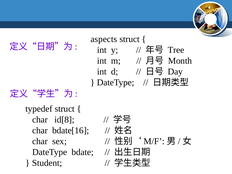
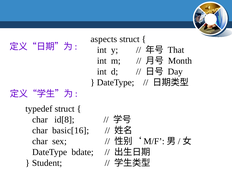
Tree: Tree -> That (176, 50)
bdate[16: bdate[16 -> basic[16 (71, 130)
